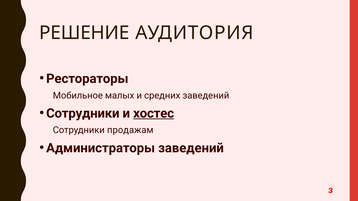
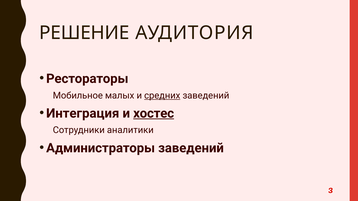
средних underline: none -> present (162, 96)
Сотрудники: Сотрудники -> Интеграция (83, 114)
продажам: продажам -> аналитики (130, 130)
